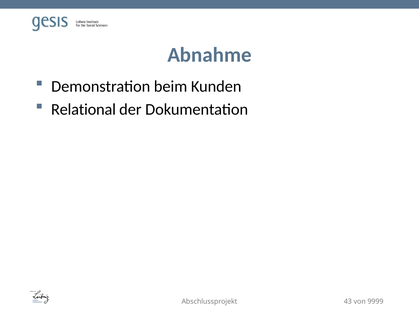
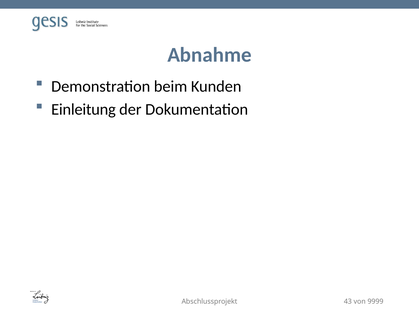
Relational: Relational -> Einleitung (83, 109)
